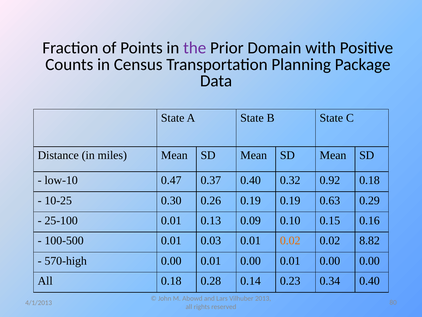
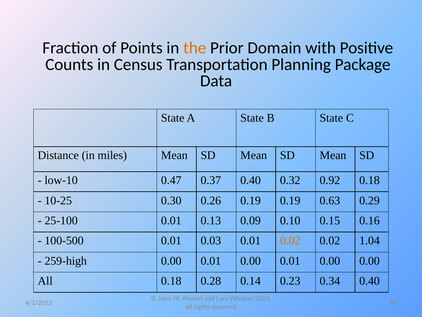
the colour: purple -> orange (195, 48)
8.82: 8.82 -> 1.04 (370, 240)
570-high: 570-high -> 259-high (66, 260)
